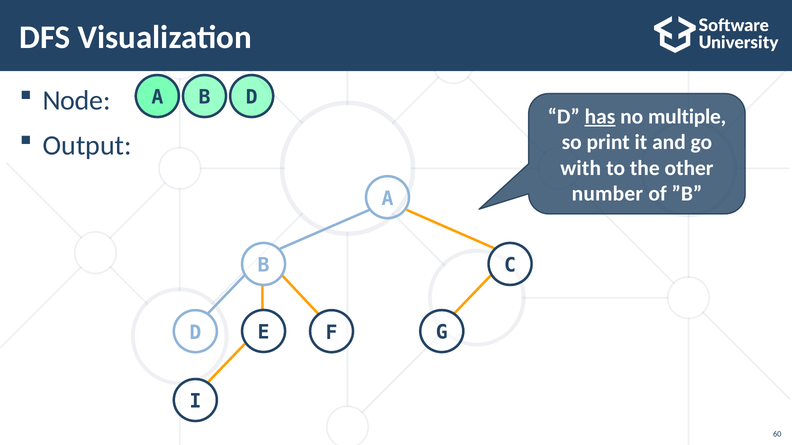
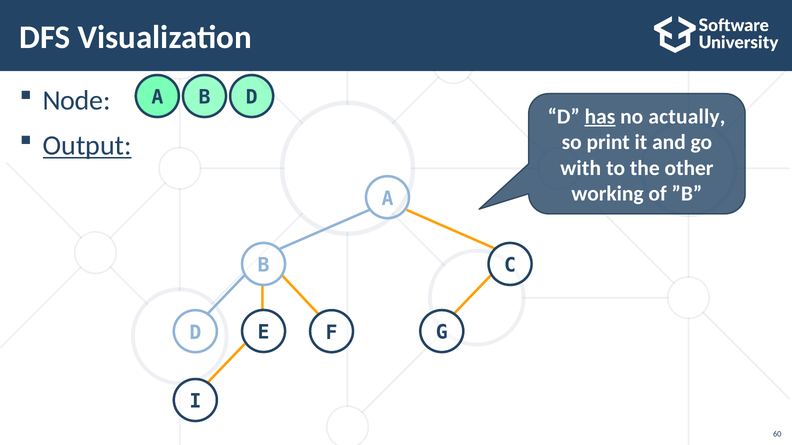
multiple: multiple -> actually (687, 117)
Output underline: none -> present (87, 146)
number: number -> working (607, 194)
